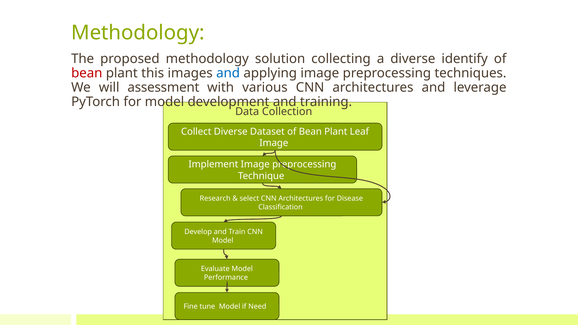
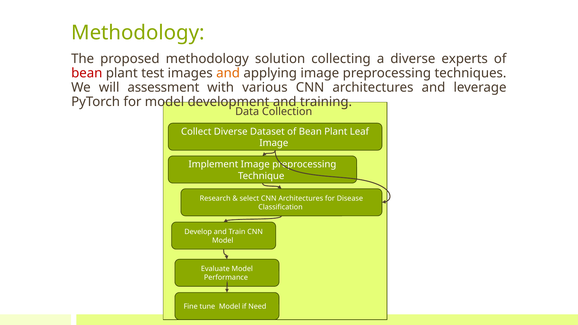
identify: identify -> experts (465, 59)
this: this -> test (153, 73)
and colour: blue -> orange (228, 73)
